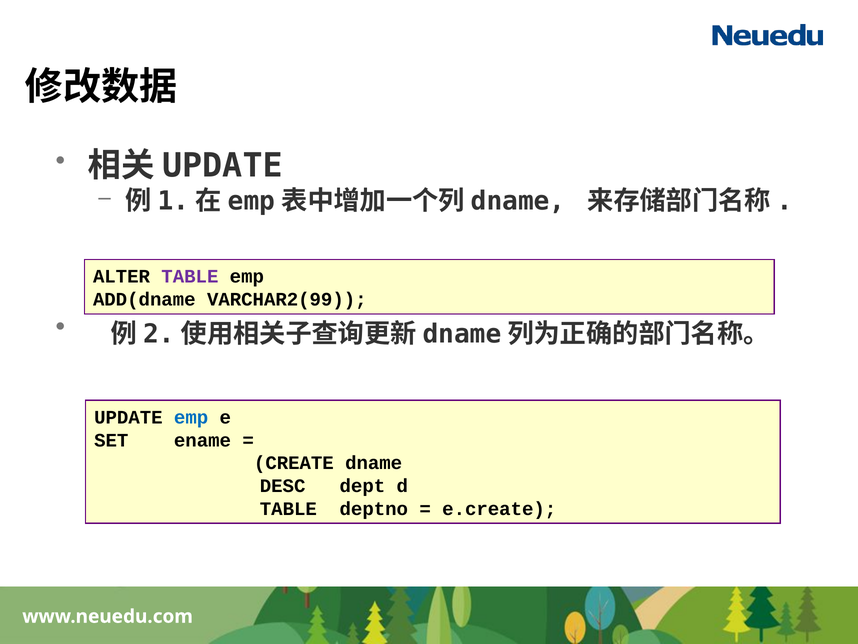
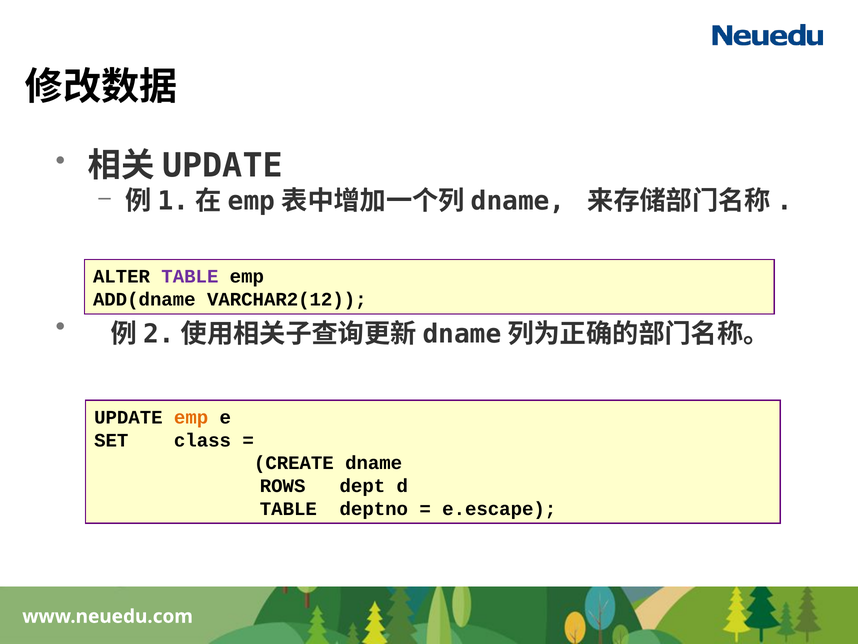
VARCHAR2(99: VARCHAR2(99 -> VARCHAR2(12 (287, 299)
emp colour: blue -> orange (191, 417)
ename: ename -> class (202, 440)
DESC: DESC -> ROWS (283, 486)
e.create: e.create -> e.escape (499, 508)
